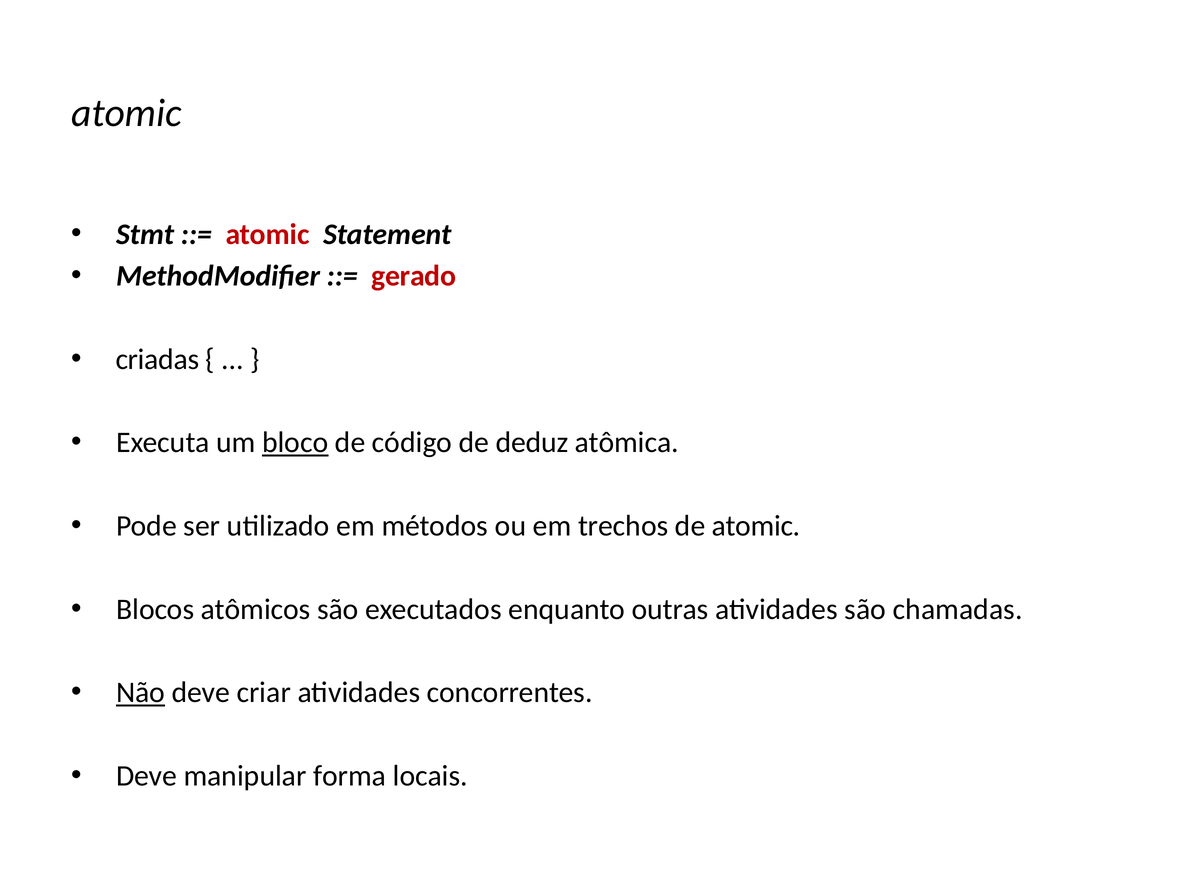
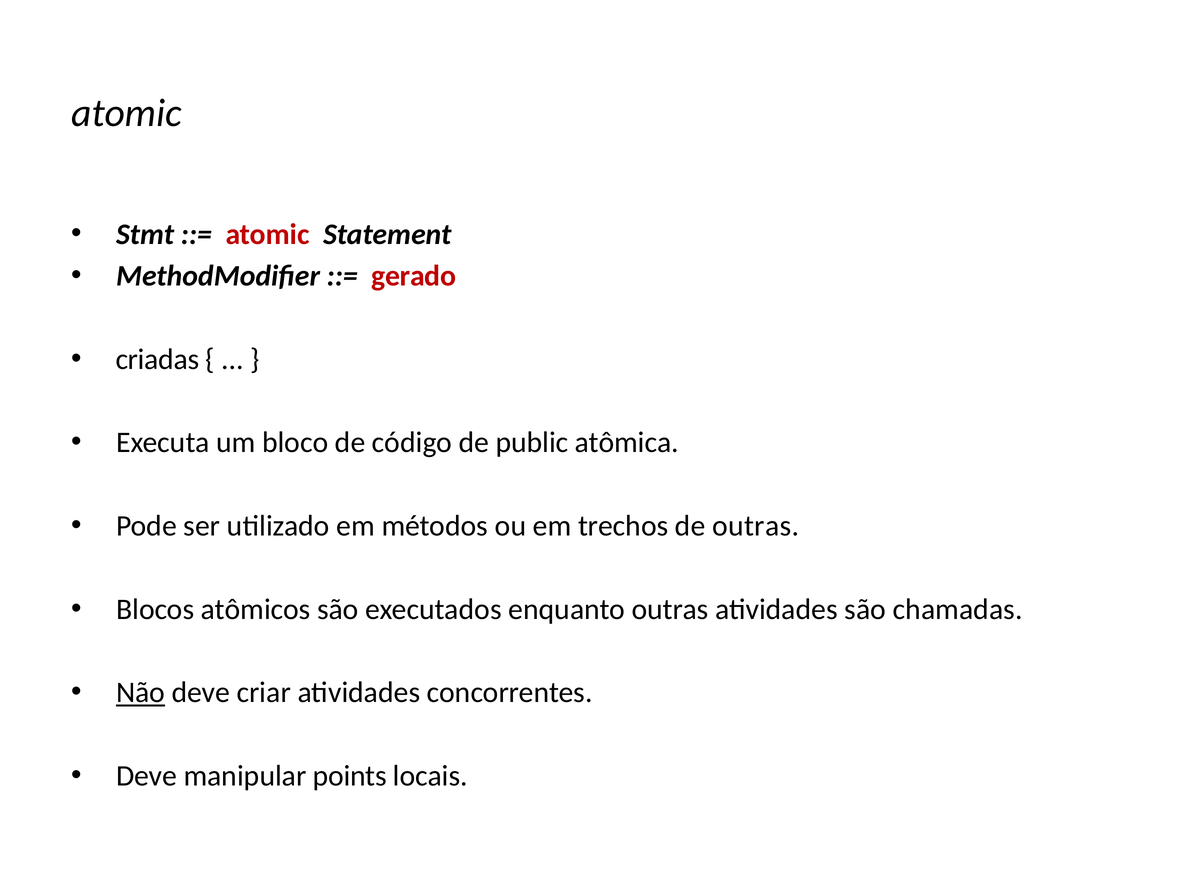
bloco underline: present -> none (295, 442)
deduz: deduz -> public (532, 442)
de atomic: atomic -> outras (756, 526)
forma: forma -> points (350, 776)
